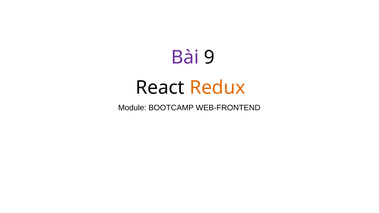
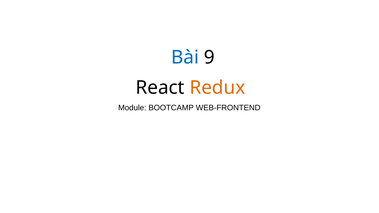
Bài colour: purple -> blue (185, 57)
